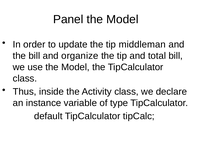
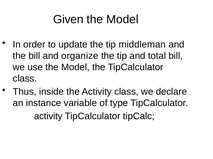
Panel: Panel -> Given (68, 19)
default: default -> activity (48, 117)
